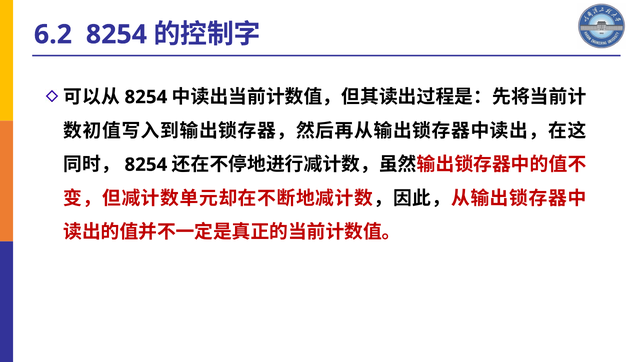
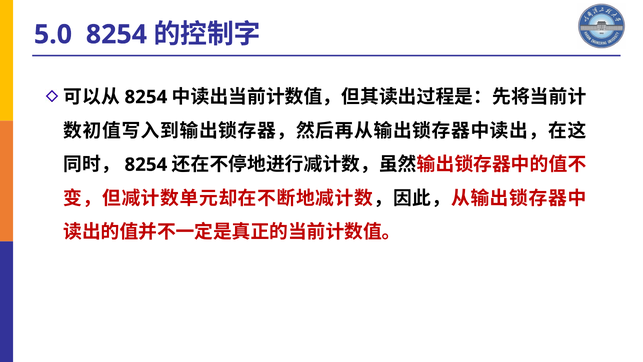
6.2: 6.2 -> 5.0 (53, 34)
